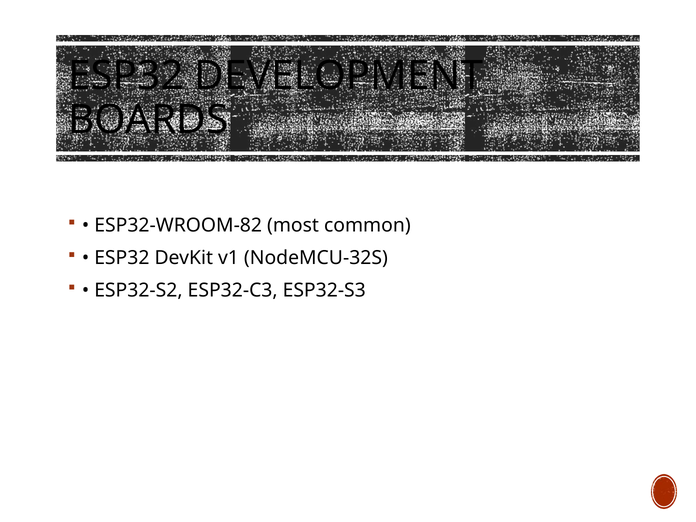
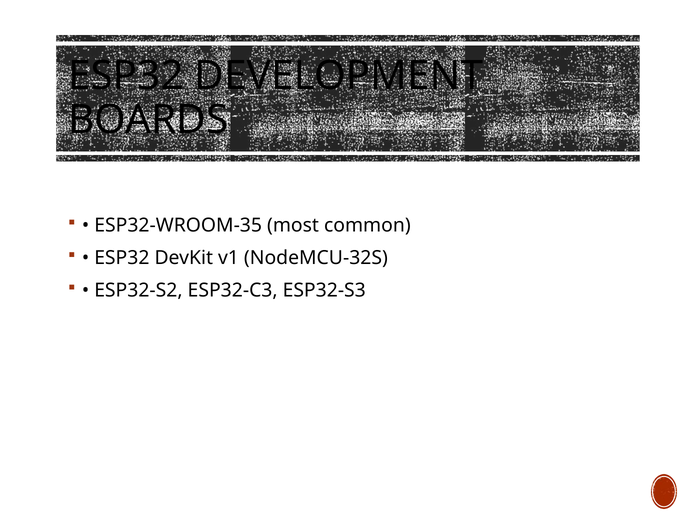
ESP32-WROOM-82: ESP32-WROOM-82 -> ESP32-WROOM-35 (178, 225)
